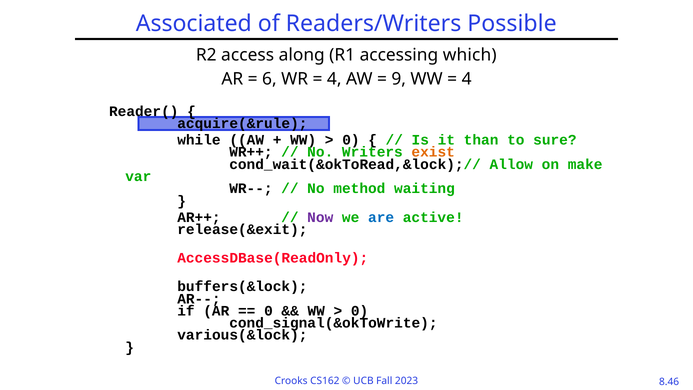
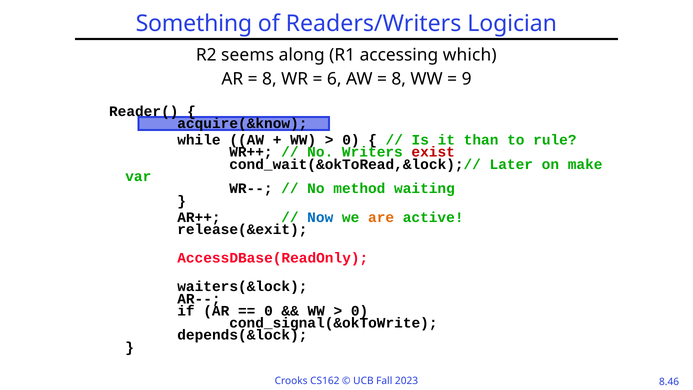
Associated: Associated -> Something (194, 24)
Possible: Possible -> Logician (512, 24)
access: access -> seems (248, 55)
6: 6 -> 8 (269, 79)
4: 4 -> 6 (334, 79)
9: 9 -> 8 (399, 79)
4: 4 -> 9 (467, 79)
acquire(&rule: acquire(&rule -> acquire(&know (242, 124)
sure: sure -> rule (555, 140)
exist colour: orange -> red (433, 152)
Allow: Allow -> Later (511, 164)
Now colour: purple -> blue (320, 217)
are colour: blue -> orange (381, 217)
buffers(&lock: buffers(&lock -> waiters(&lock (242, 286)
various(&lock: various(&lock -> depends(&lock (242, 335)
